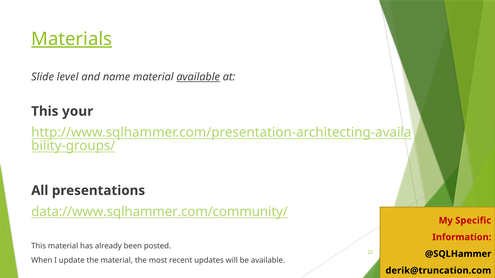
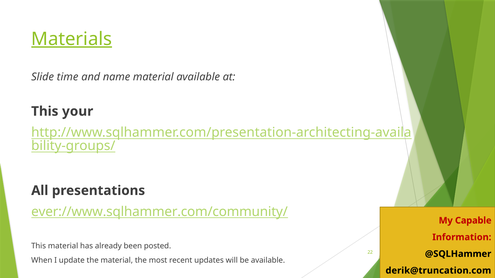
level: level -> time (68, 77)
available underline: present -> none (198, 77)
data://www.sqlhammer.com/community/: data://www.sqlhammer.com/community/ -> ever://www.sqlhammer.com/community/ (159, 212)
Specific: Specific -> Capable (473, 221)
